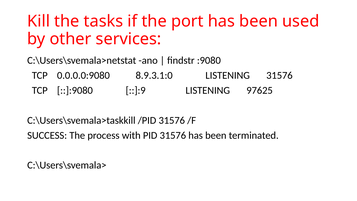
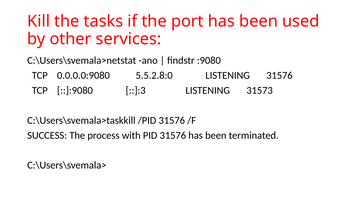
8.9.3.1:0: 8.9.3.1:0 -> 5.5.2.8:0 (154, 75)
::]:9: ::]:9 -> ::]:3 (136, 90)
97625: 97625 -> 31573 (260, 90)
